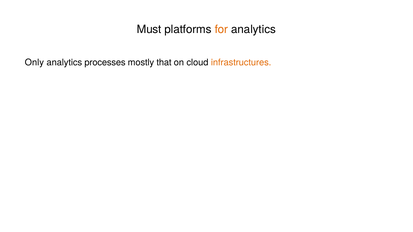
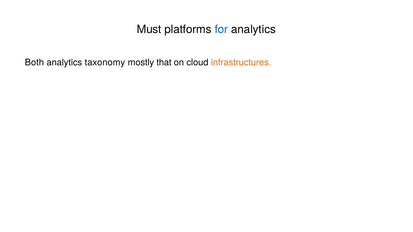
for colour: orange -> blue (221, 29)
Only: Only -> Both (34, 62)
processes: processes -> taxonomy (105, 62)
